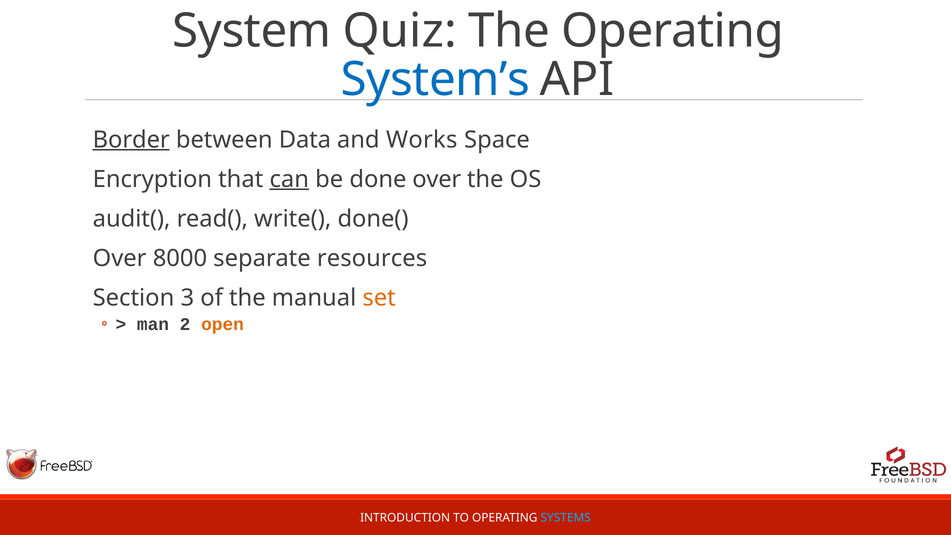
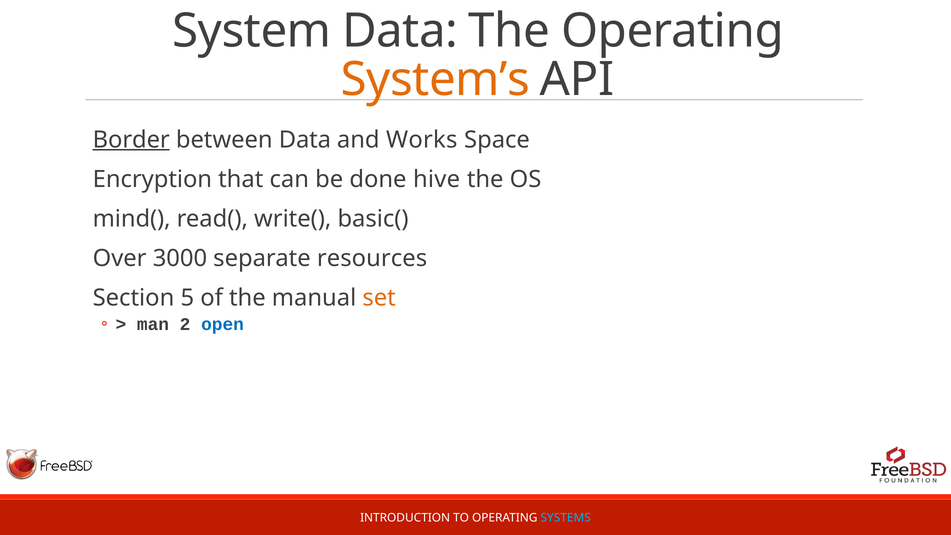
System Quiz: Quiz -> Data (400, 31)
System’s colour: blue -> orange (435, 80)
can underline: present -> none (289, 179)
done over: over -> hive (437, 179)
audit(: audit( -> mind( (132, 219)
done(: done( -> basic( (373, 219)
8000: 8000 -> 3000 (180, 258)
3: 3 -> 5 (187, 298)
open colour: orange -> blue (223, 324)
